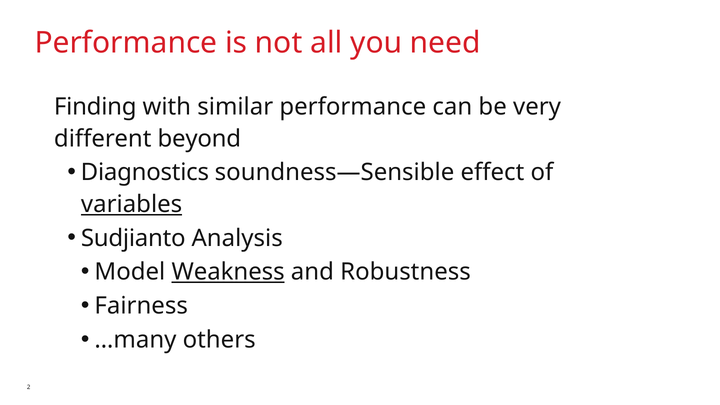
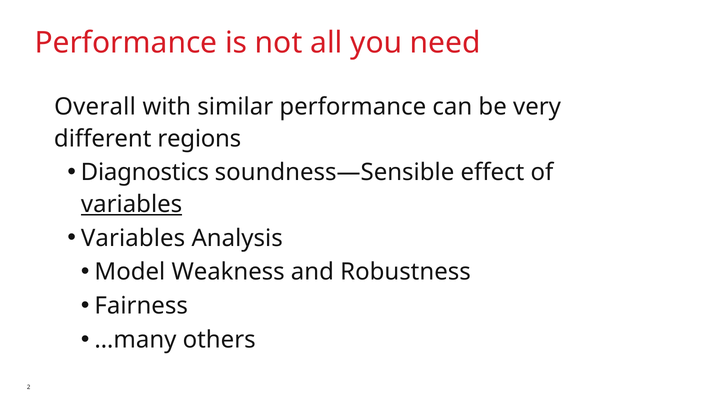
Finding: Finding -> Overall (95, 107)
beyond: beyond -> regions (199, 139)
Sudjianto: Sudjianto -> Variables (133, 238)
Weakness underline: present -> none (228, 272)
